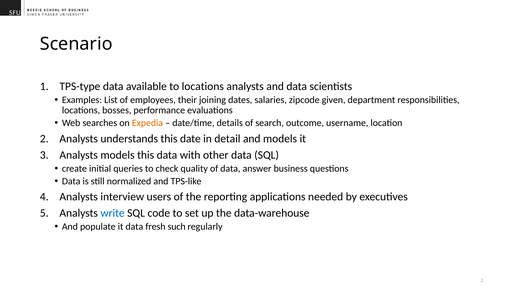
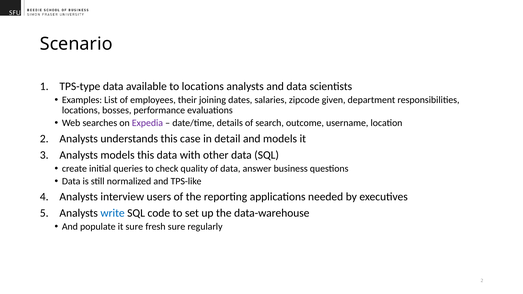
Expedia colour: orange -> purple (147, 123)
date: date -> case (190, 139)
it data: data -> sure (134, 227)
fresh such: such -> sure (177, 227)
